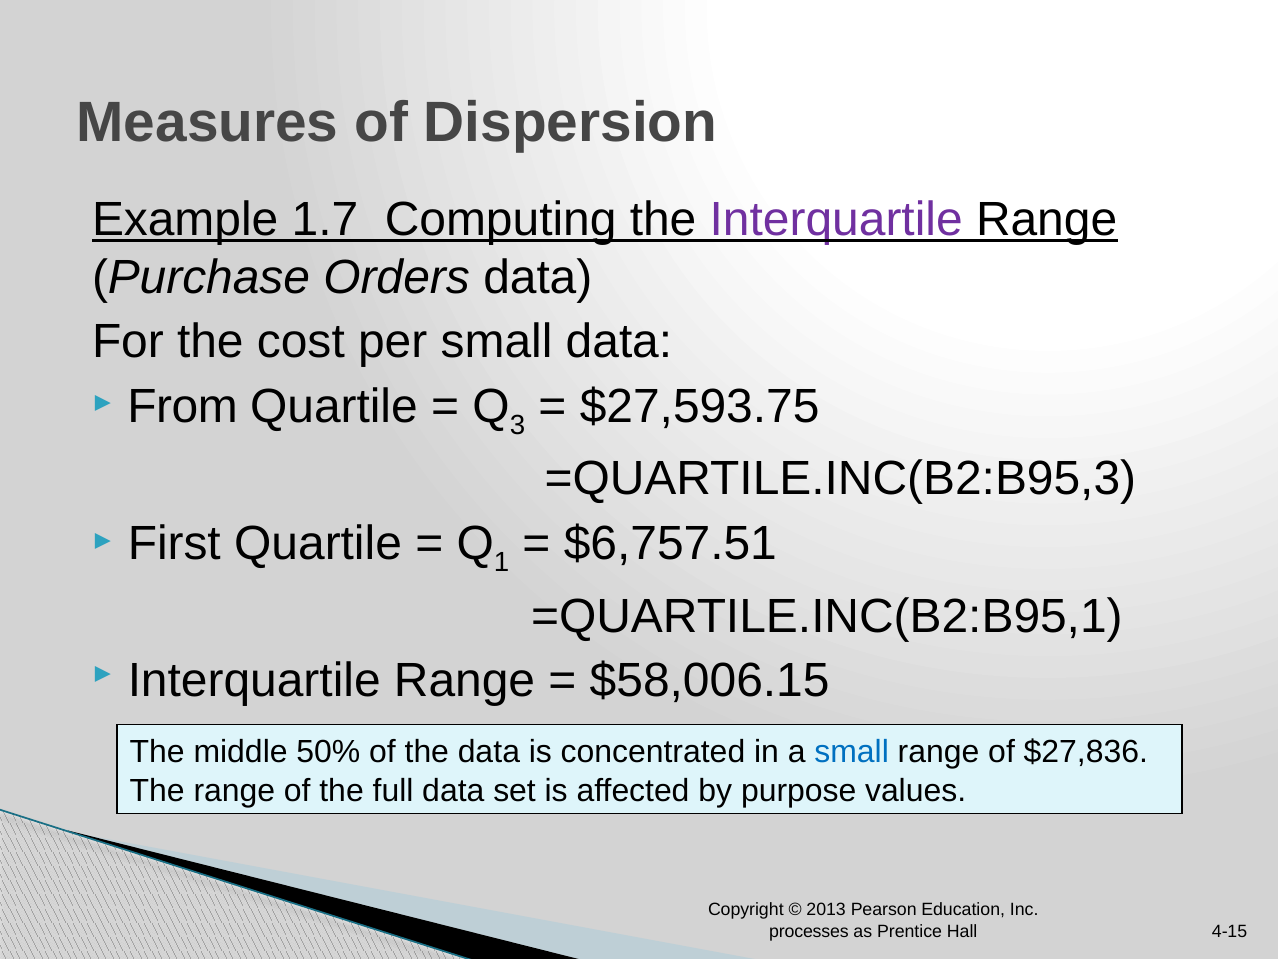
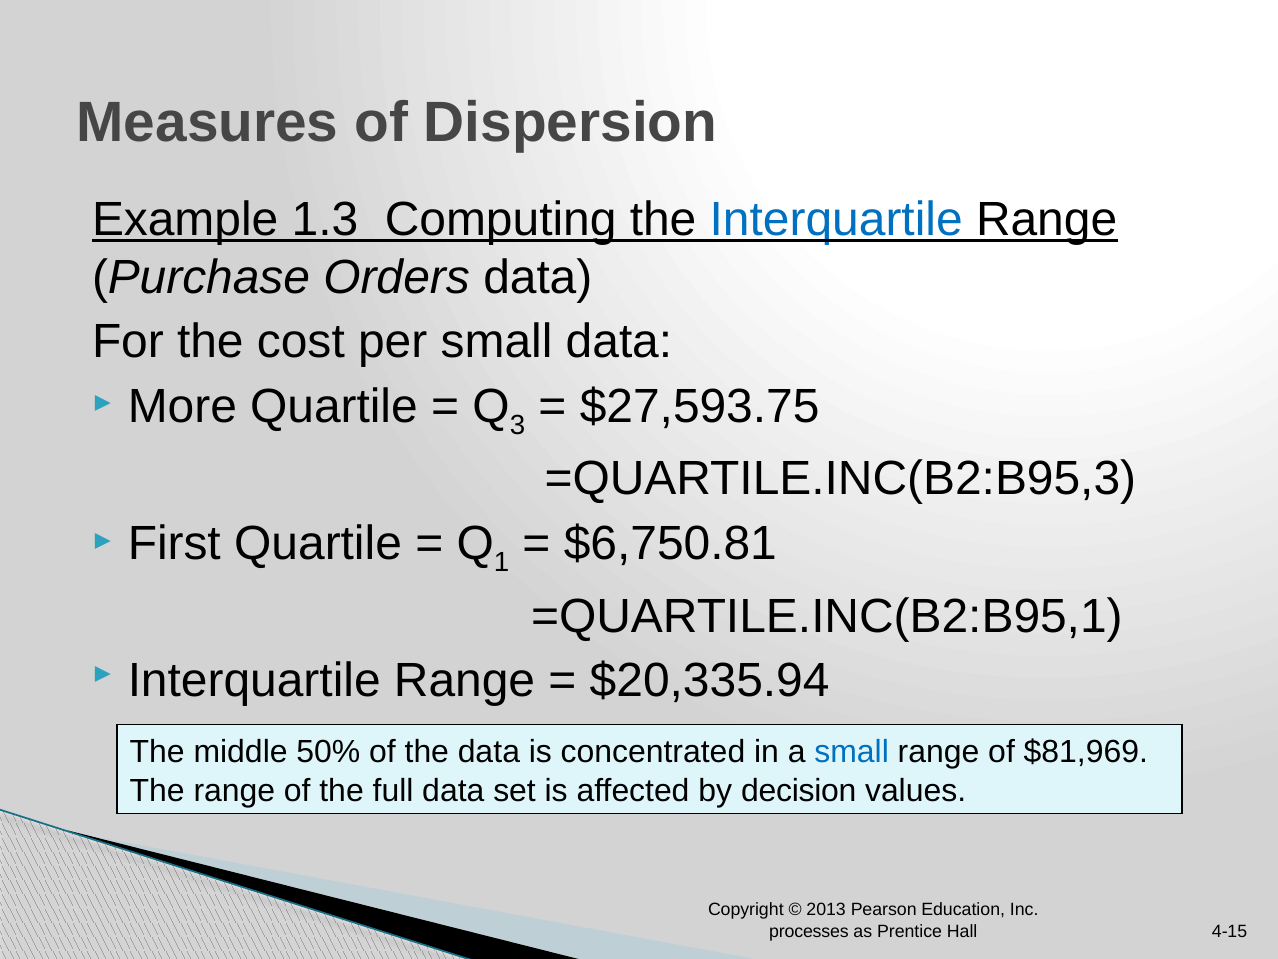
1.7: 1.7 -> 1.3 (325, 220)
Interquartile colour: purple -> blue (836, 220)
From: From -> More (182, 406)
$6,757.51: $6,757.51 -> $6,750.81 (670, 544)
$58,006.15: $58,006.15 -> $20,335.94 (710, 681)
$27,836: $27,836 -> $81,969 (1086, 752)
purpose: purpose -> decision (799, 790)
